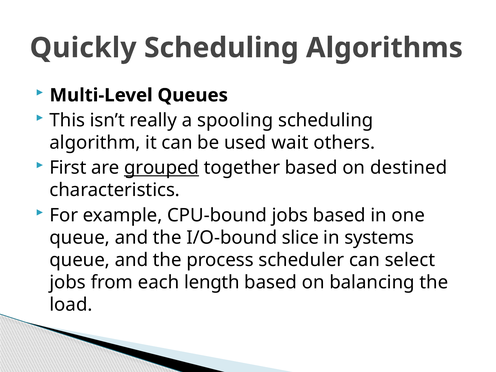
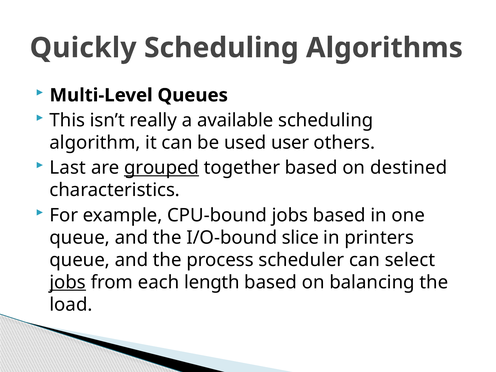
spooling: spooling -> available (235, 120)
wait: wait -> user (290, 143)
First: First -> Last (68, 168)
systems: systems -> printers (379, 238)
jobs underline: none -> present (68, 282)
